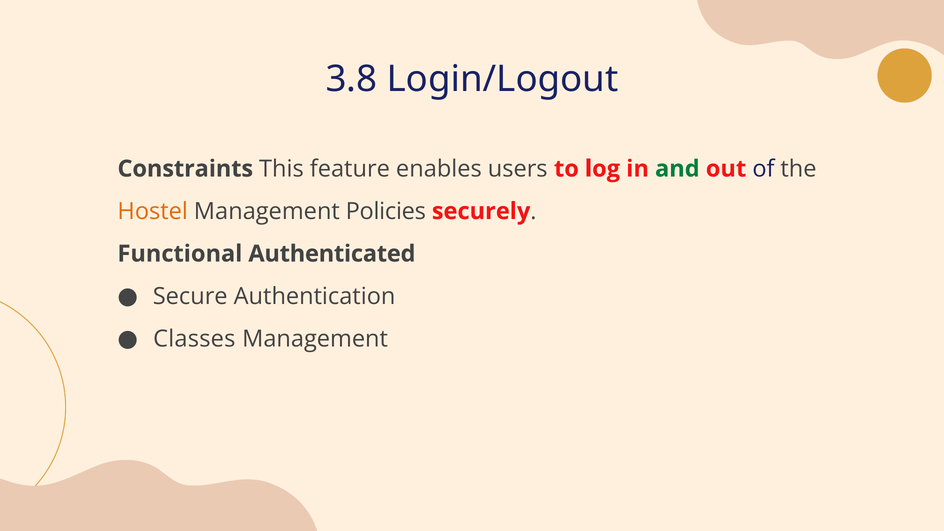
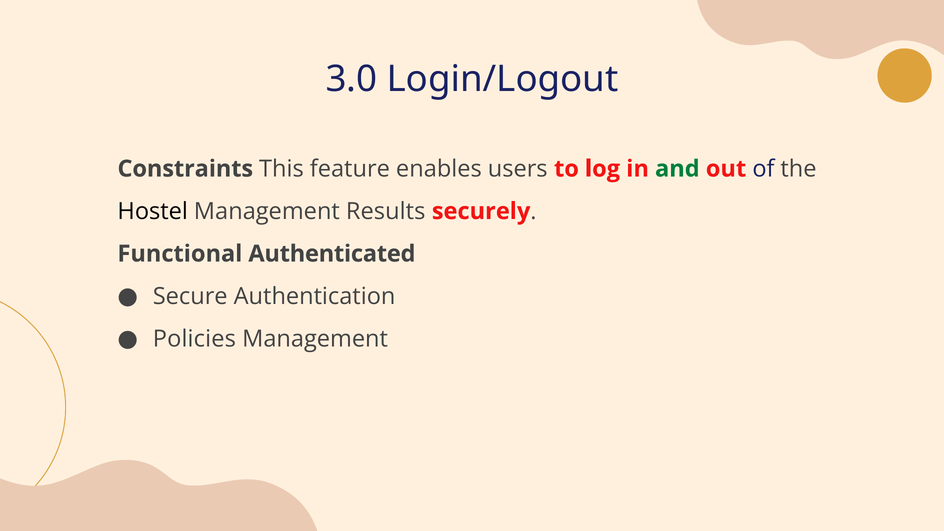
3.8: 3.8 -> 3.0 (351, 79)
Hostel colour: orange -> black (153, 211)
Policies: Policies -> Results (386, 211)
Classes: Classes -> Policies (194, 339)
